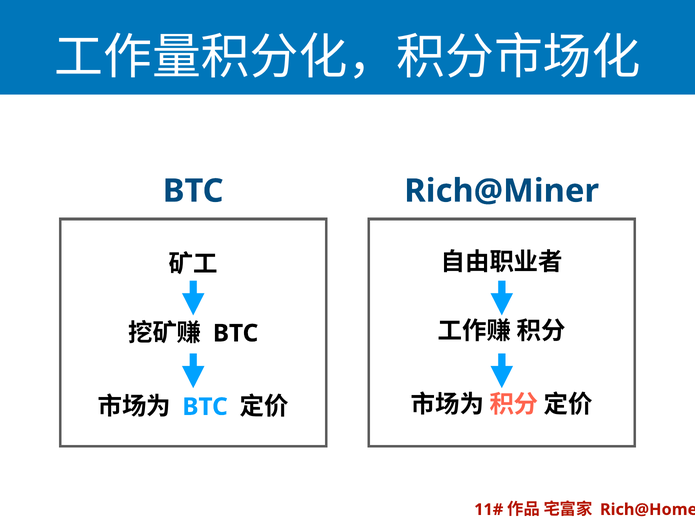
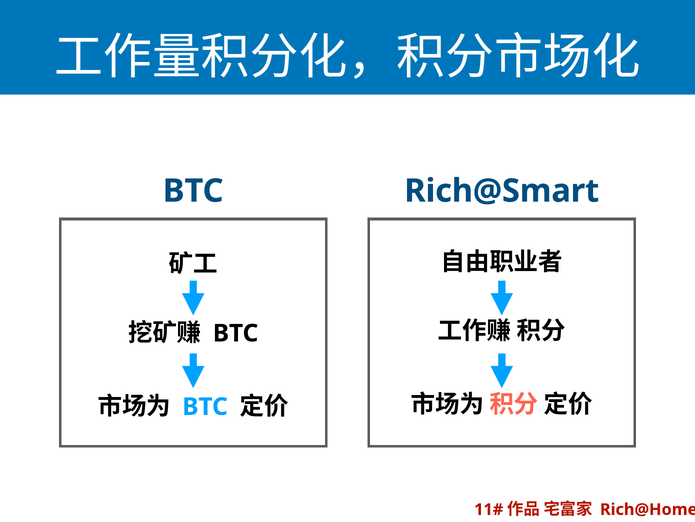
Rich@Miner: Rich@Miner -> Rich@Smart (502, 191)
